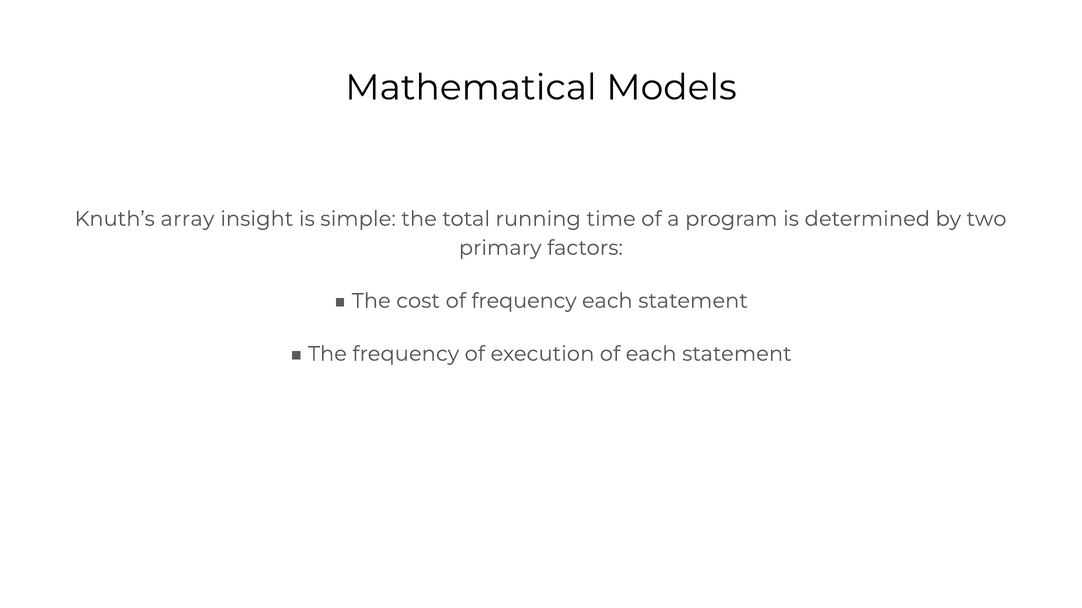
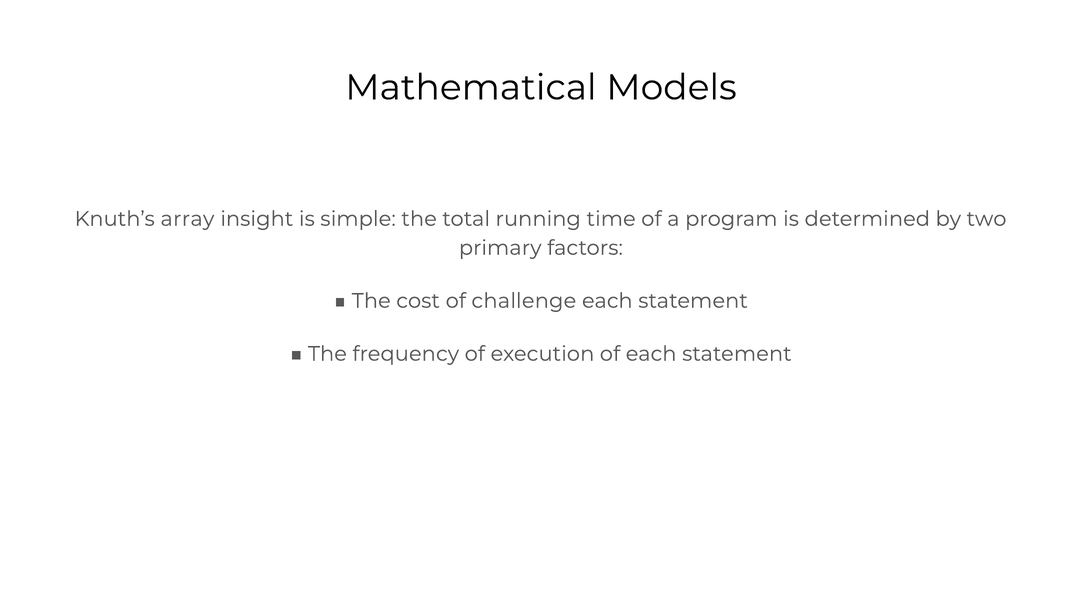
of frequency: frequency -> challenge (524, 301)
